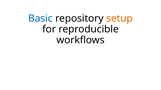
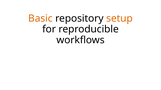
Basic colour: blue -> orange (40, 19)
